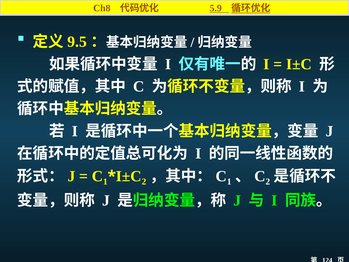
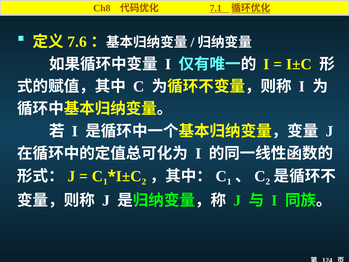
5.9: 5.9 -> 7.1 (216, 8)
9.5: 9.5 -> 7.6 (77, 42)
